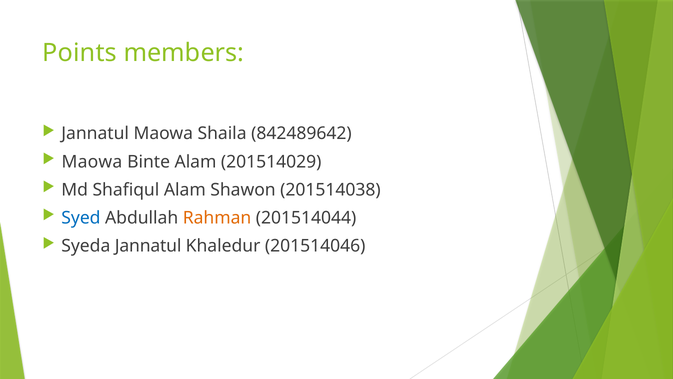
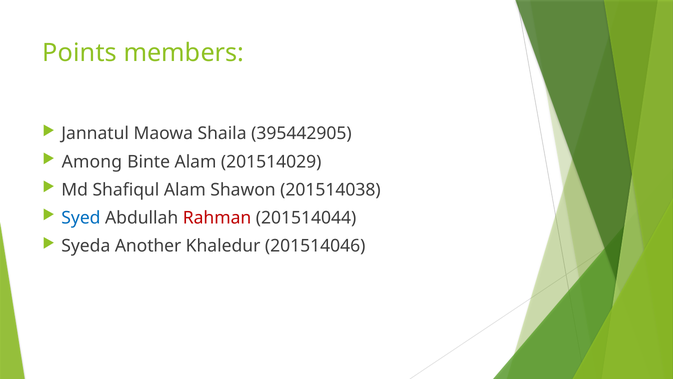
842489642: 842489642 -> 395442905 (301, 134)
Maowa: Maowa -> Among (92, 162)
Rahman colour: orange -> red (217, 218)
Syeda Jannatul: Jannatul -> Another (148, 246)
